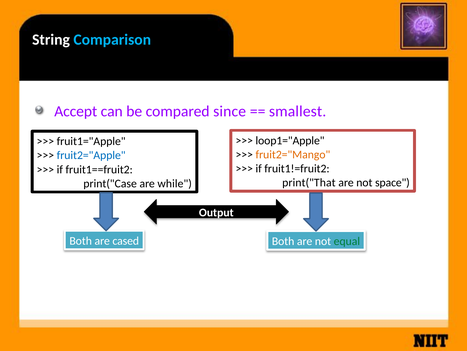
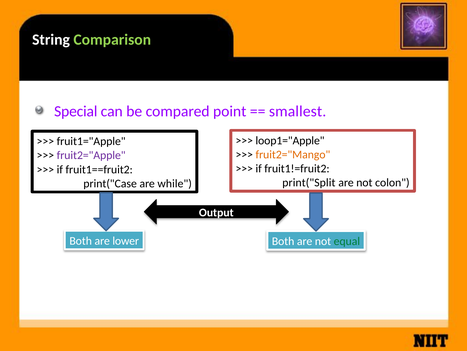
Comparison colour: light blue -> light green (112, 40)
Accept: Accept -> Special (76, 111)
since: since -> point (230, 111)
fruit2="Apple colour: blue -> purple (91, 155)
print("That: print("That -> print("Split (309, 182)
space: space -> colon (392, 182)
cased: cased -> lower (126, 240)
